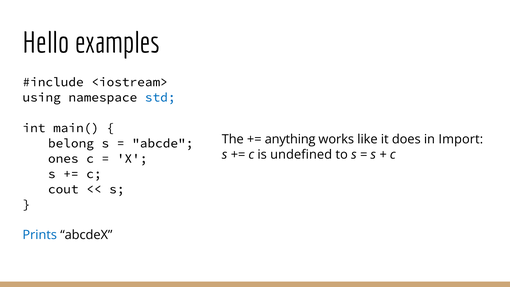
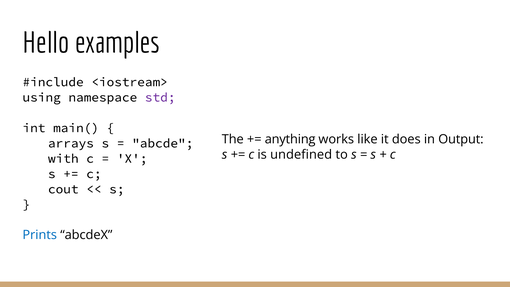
std colour: blue -> purple (160, 97)
Import: Import -> Output (461, 139)
belong: belong -> arrays (71, 143)
ones: ones -> with (63, 158)
